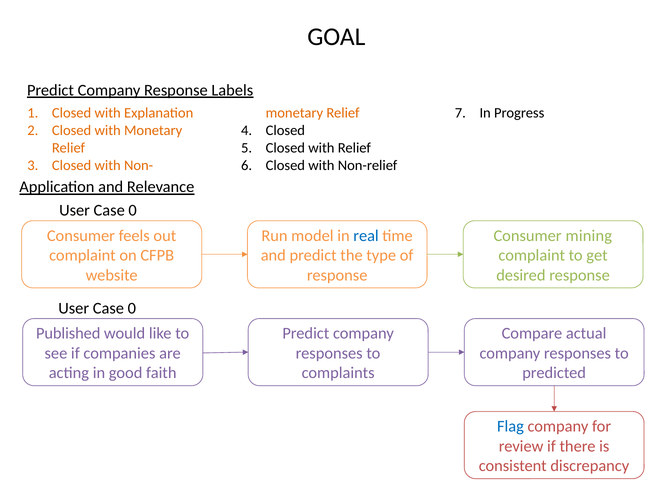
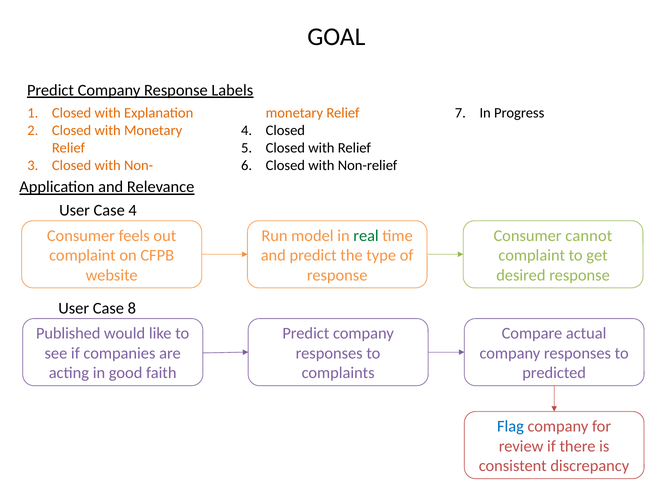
0: 0 -> 4 (133, 211)
real colour: blue -> green (366, 236)
mining: mining -> cannot (589, 236)
0: 0 -> 8 (132, 309)
